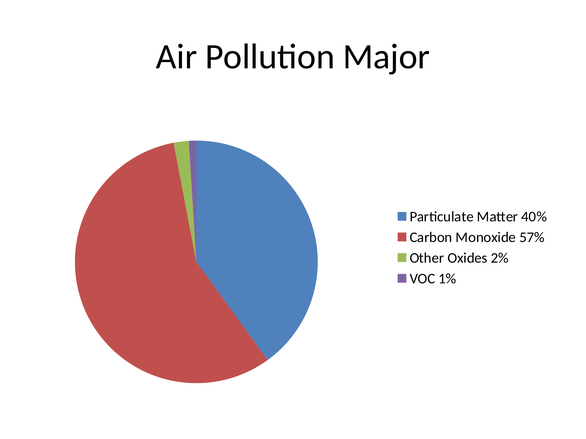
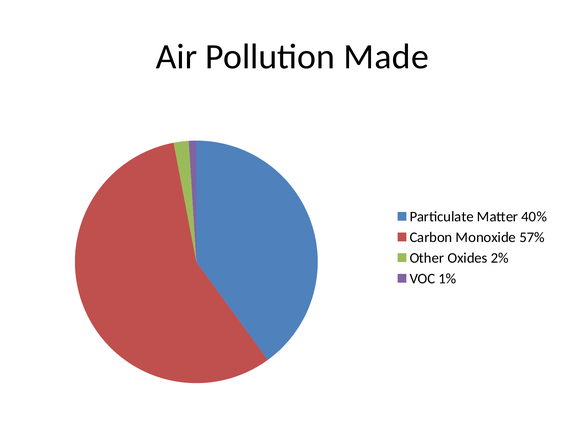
Major: Major -> Made (386, 57)
